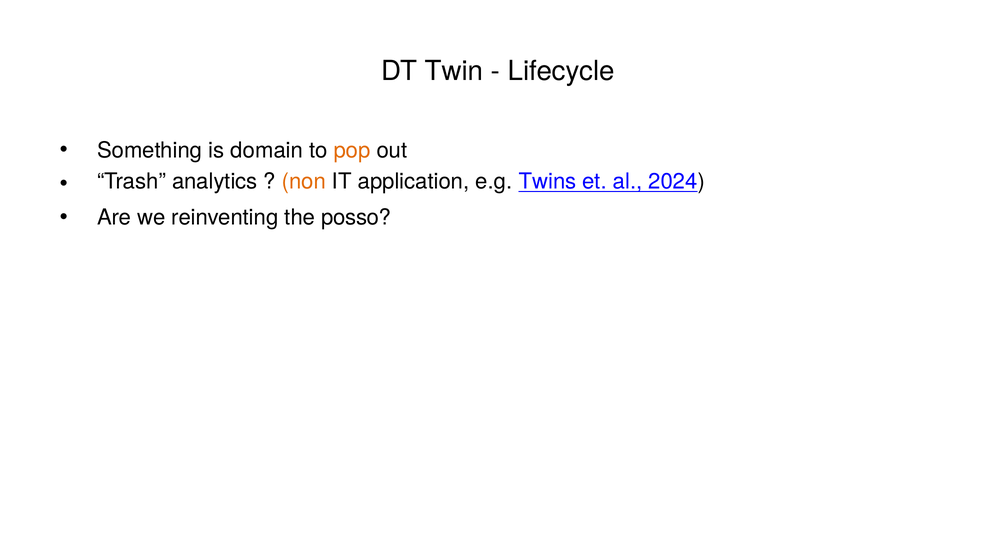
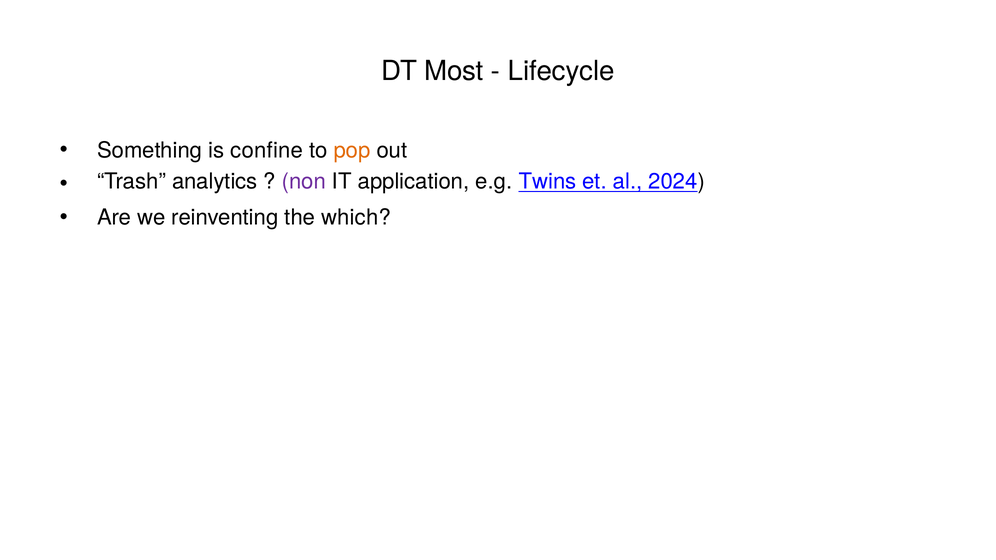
Twin: Twin -> Most (454, 71)
domain: domain -> confine (267, 151)
non colour: orange -> purple (304, 182)
posso: posso -> which (356, 218)
